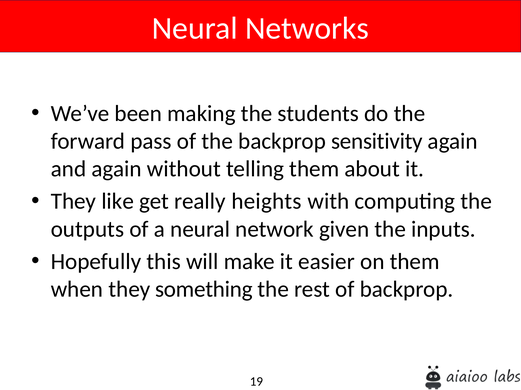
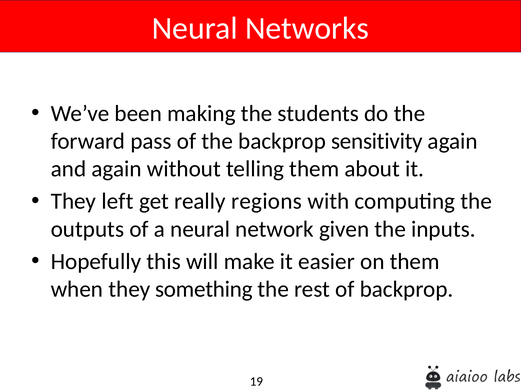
like: like -> left (117, 202)
heights: heights -> regions (266, 202)
